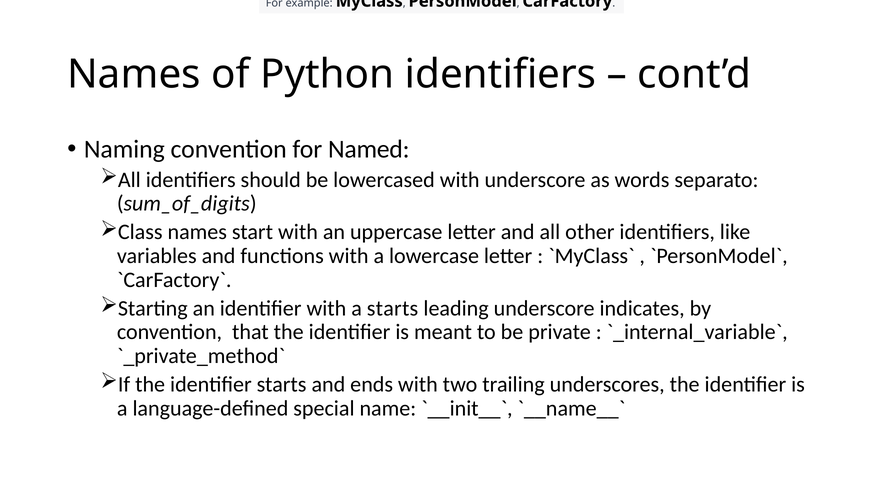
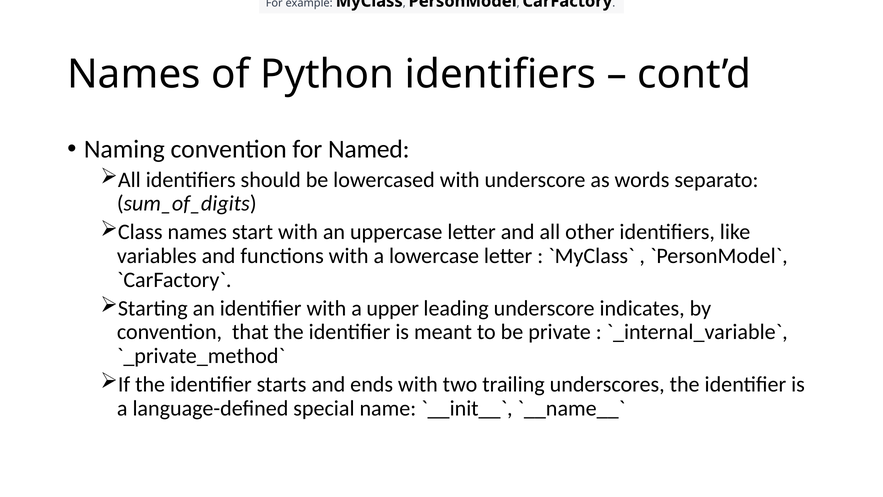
a starts: starts -> upper (393, 308)
